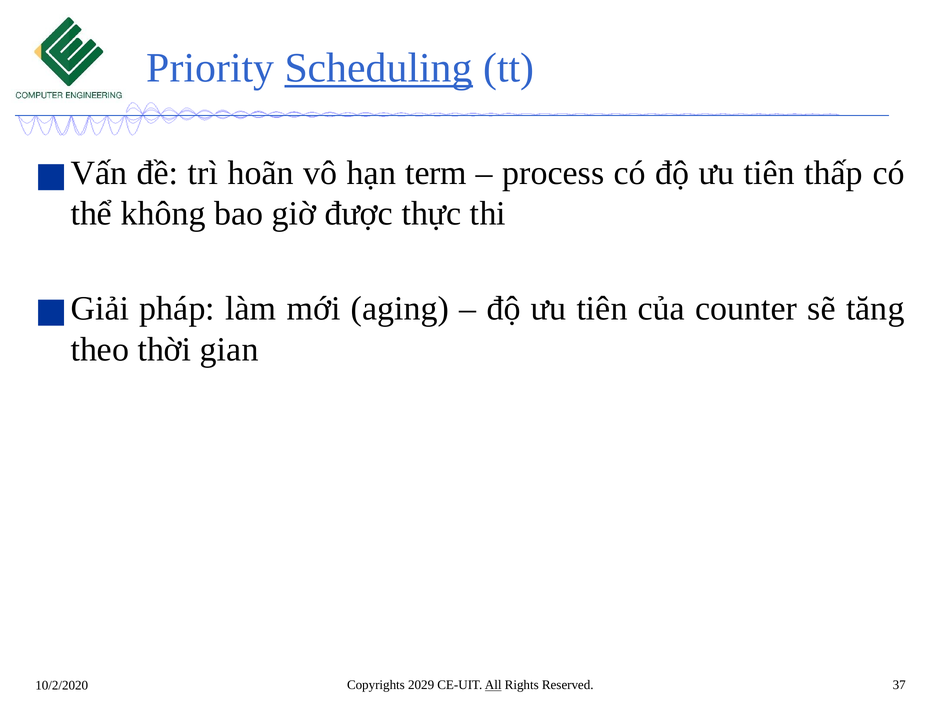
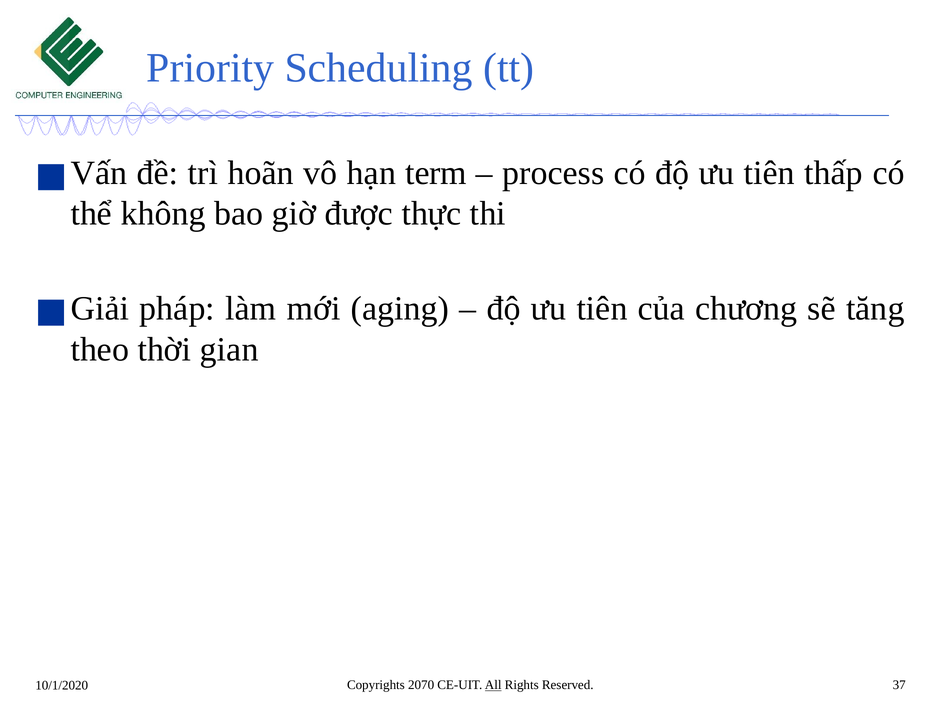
Scheduling underline: present -> none (379, 68)
counter: counter -> chương (746, 309)
2029: 2029 -> 2070 (421, 685)
10/2/2020: 10/2/2020 -> 10/1/2020 (62, 685)
